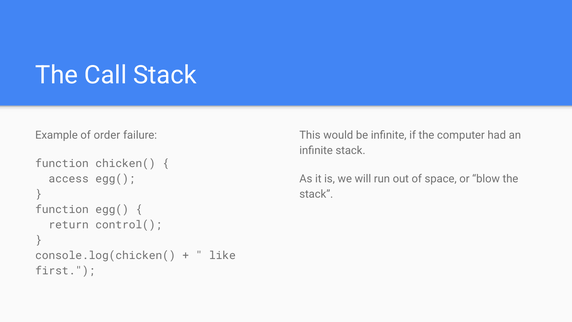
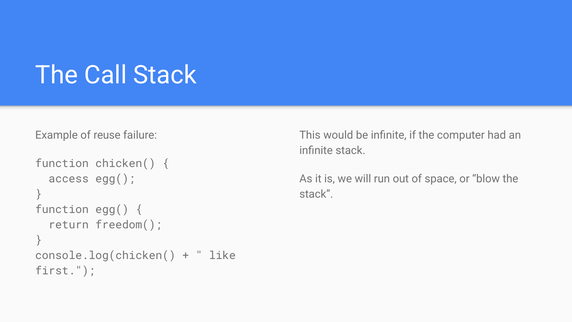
order: order -> reuse (107, 135)
control(: control( -> freedom( (129, 225)
